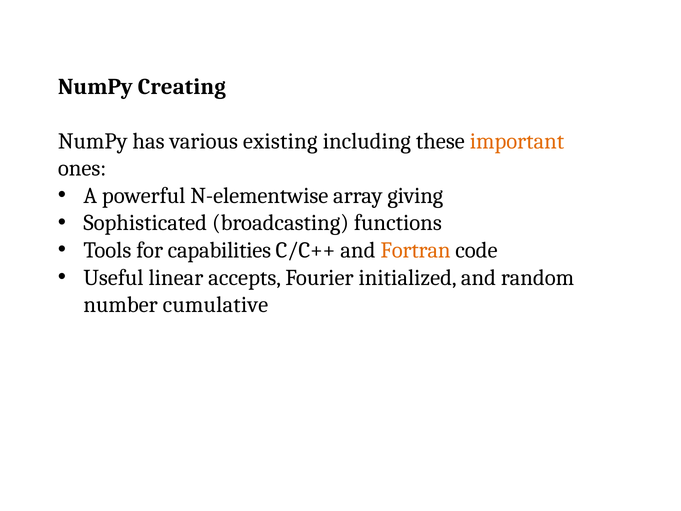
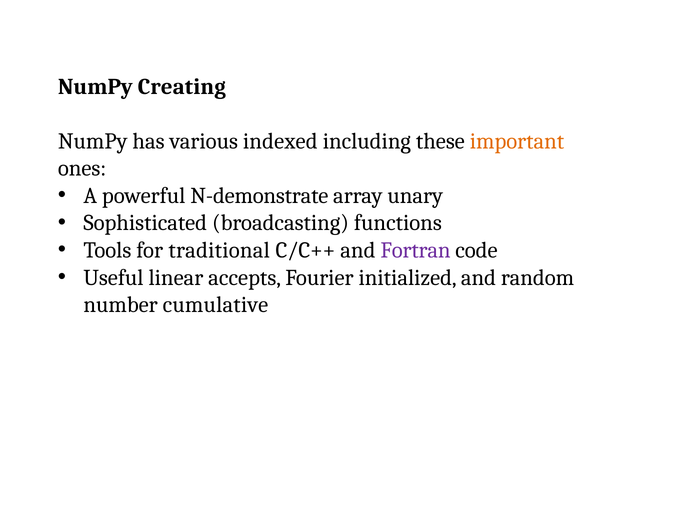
existing: existing -> indexed (280, 141)
N-elementwise: N-elementwise -> N-demonstrate (259, 196)
giving: giving -> unary (415, 196)
capabilities: capabilities -> traditional (219, 250)
Fortran colour: orange -> purple (416, 250)
